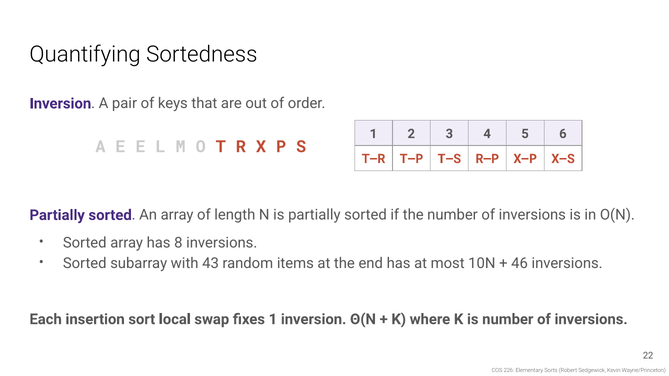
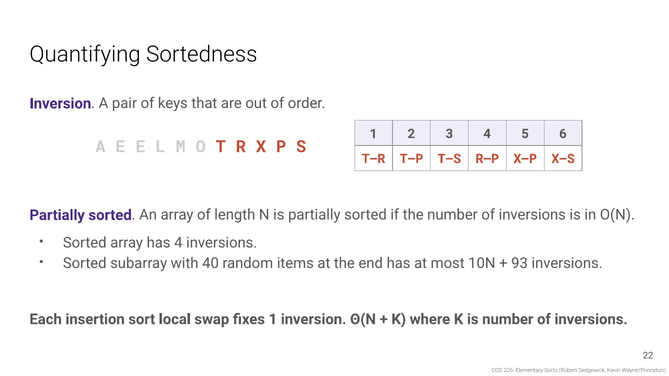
has 8: 8 -> 4 (178, 243)
43: 43 -> 40 (211, 264)
46: 46 -> 93 (520, 264)
